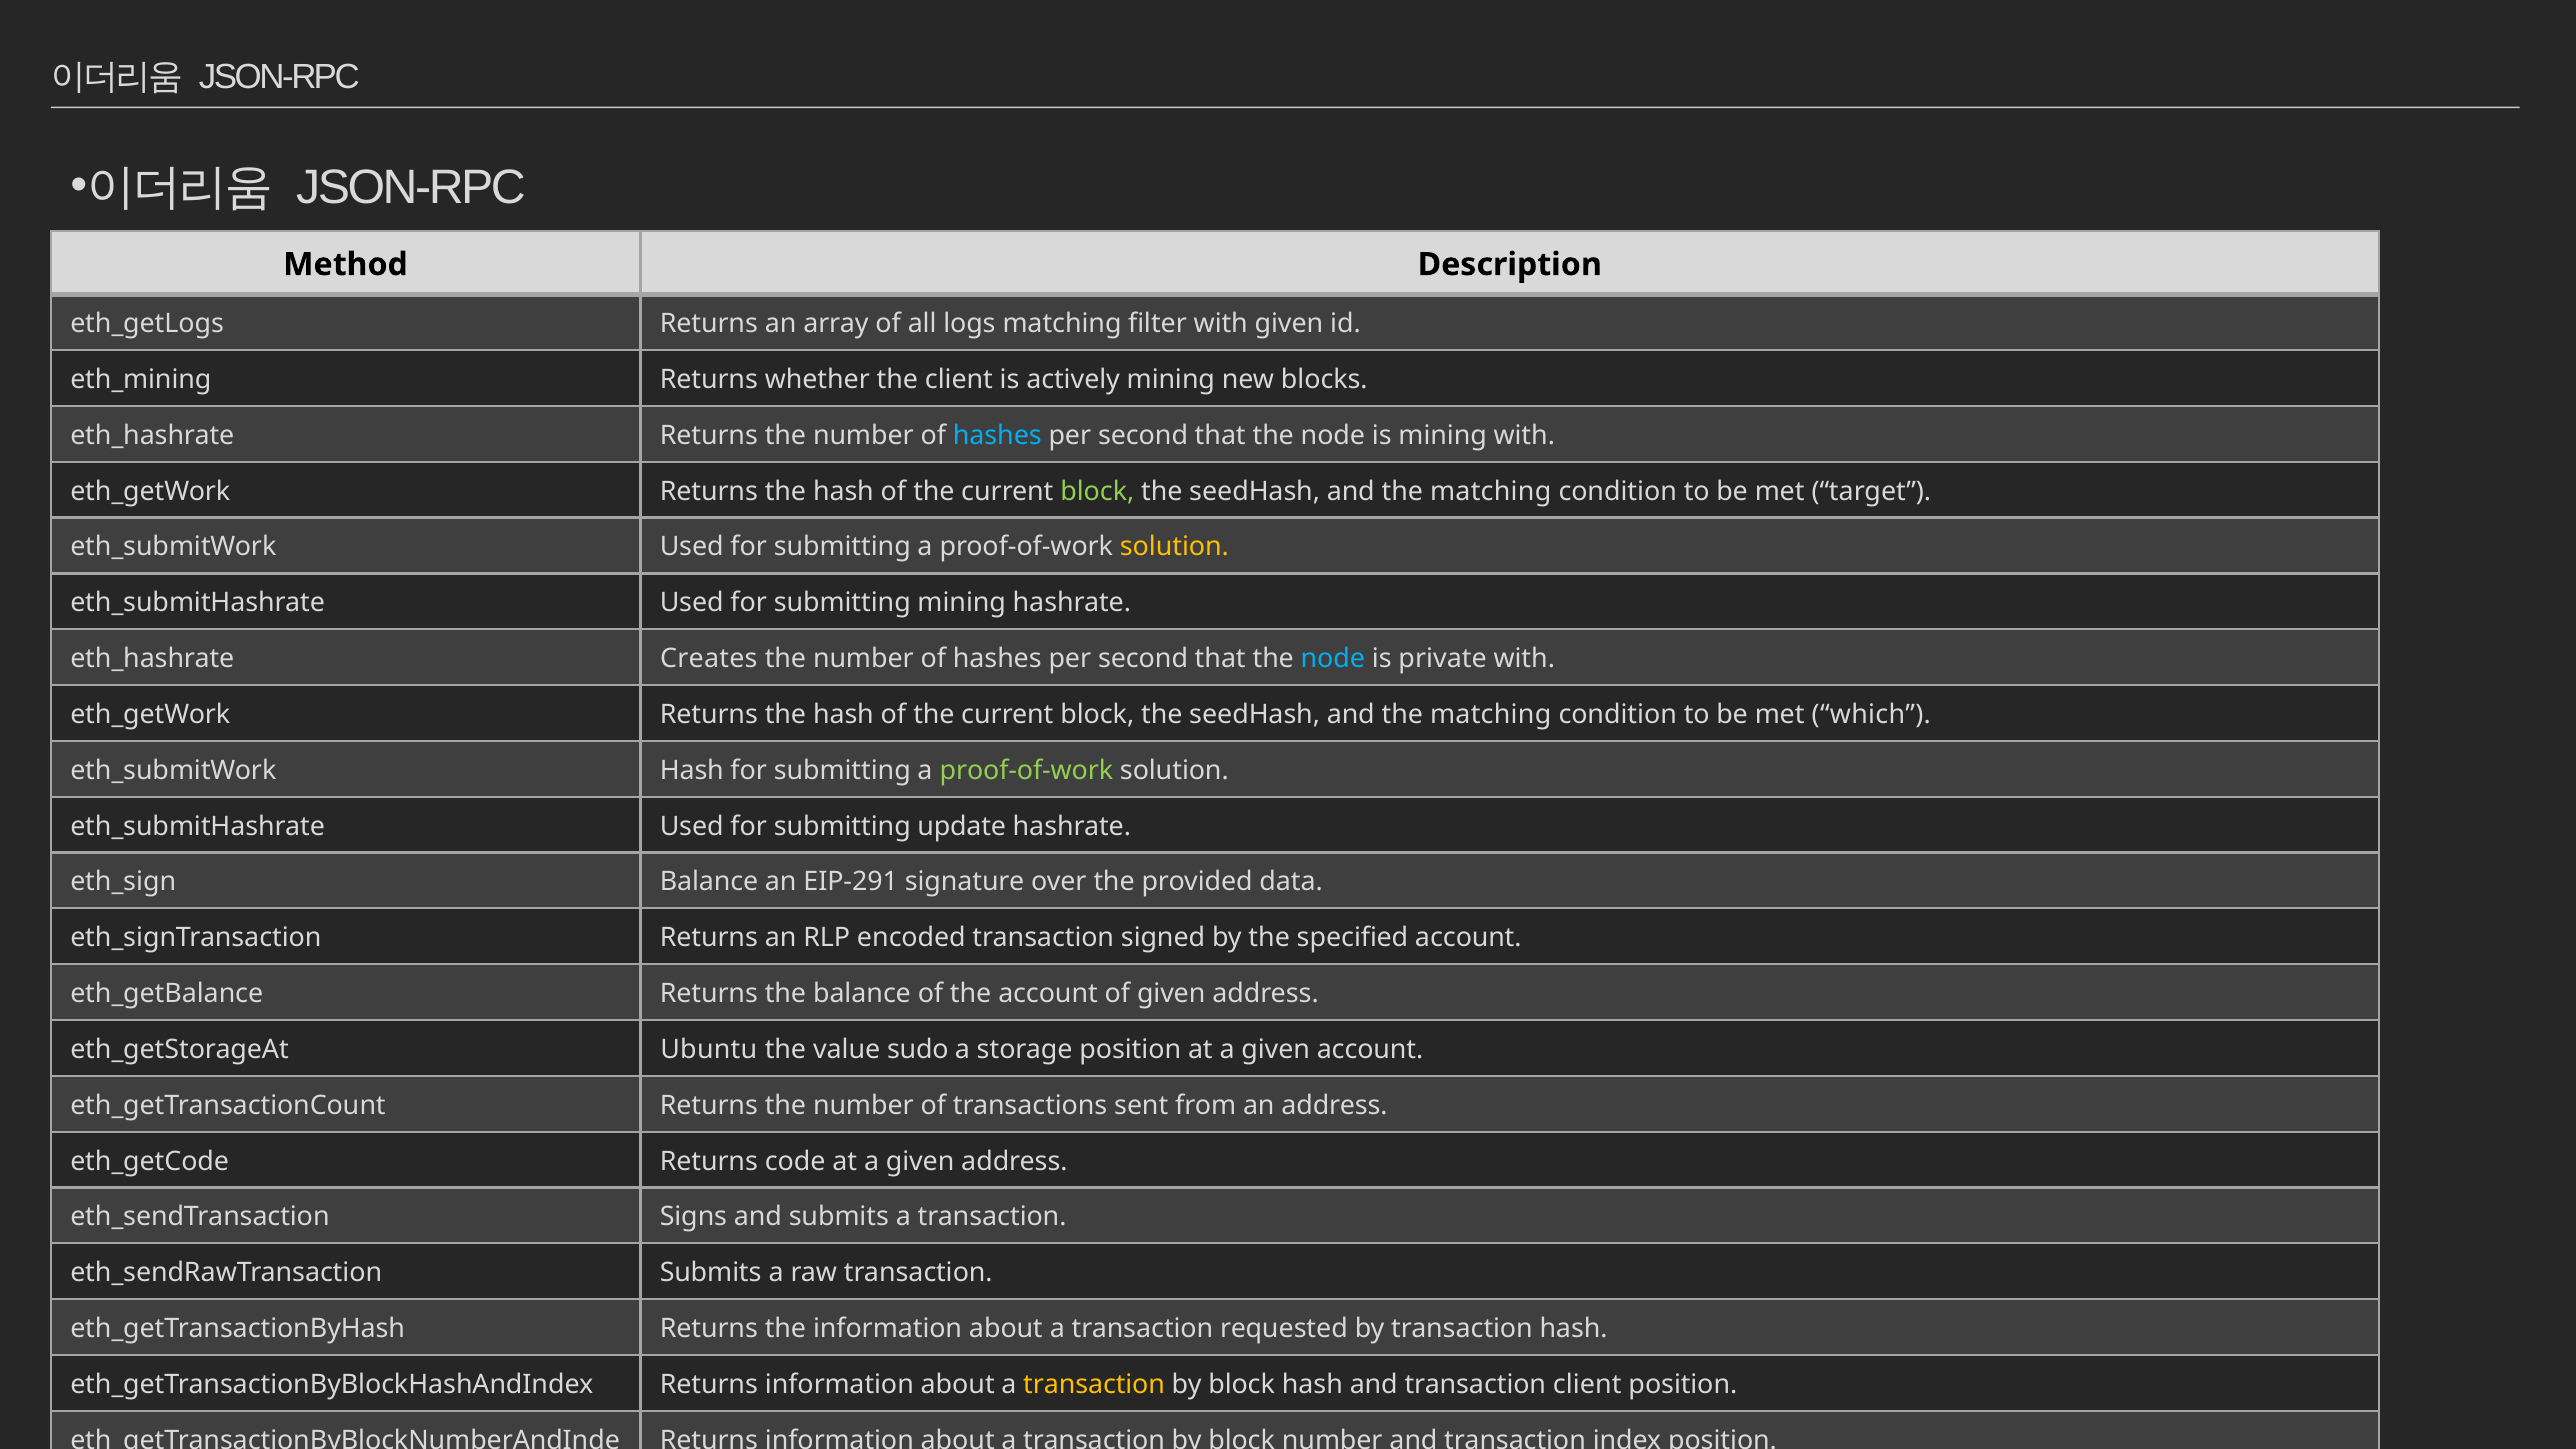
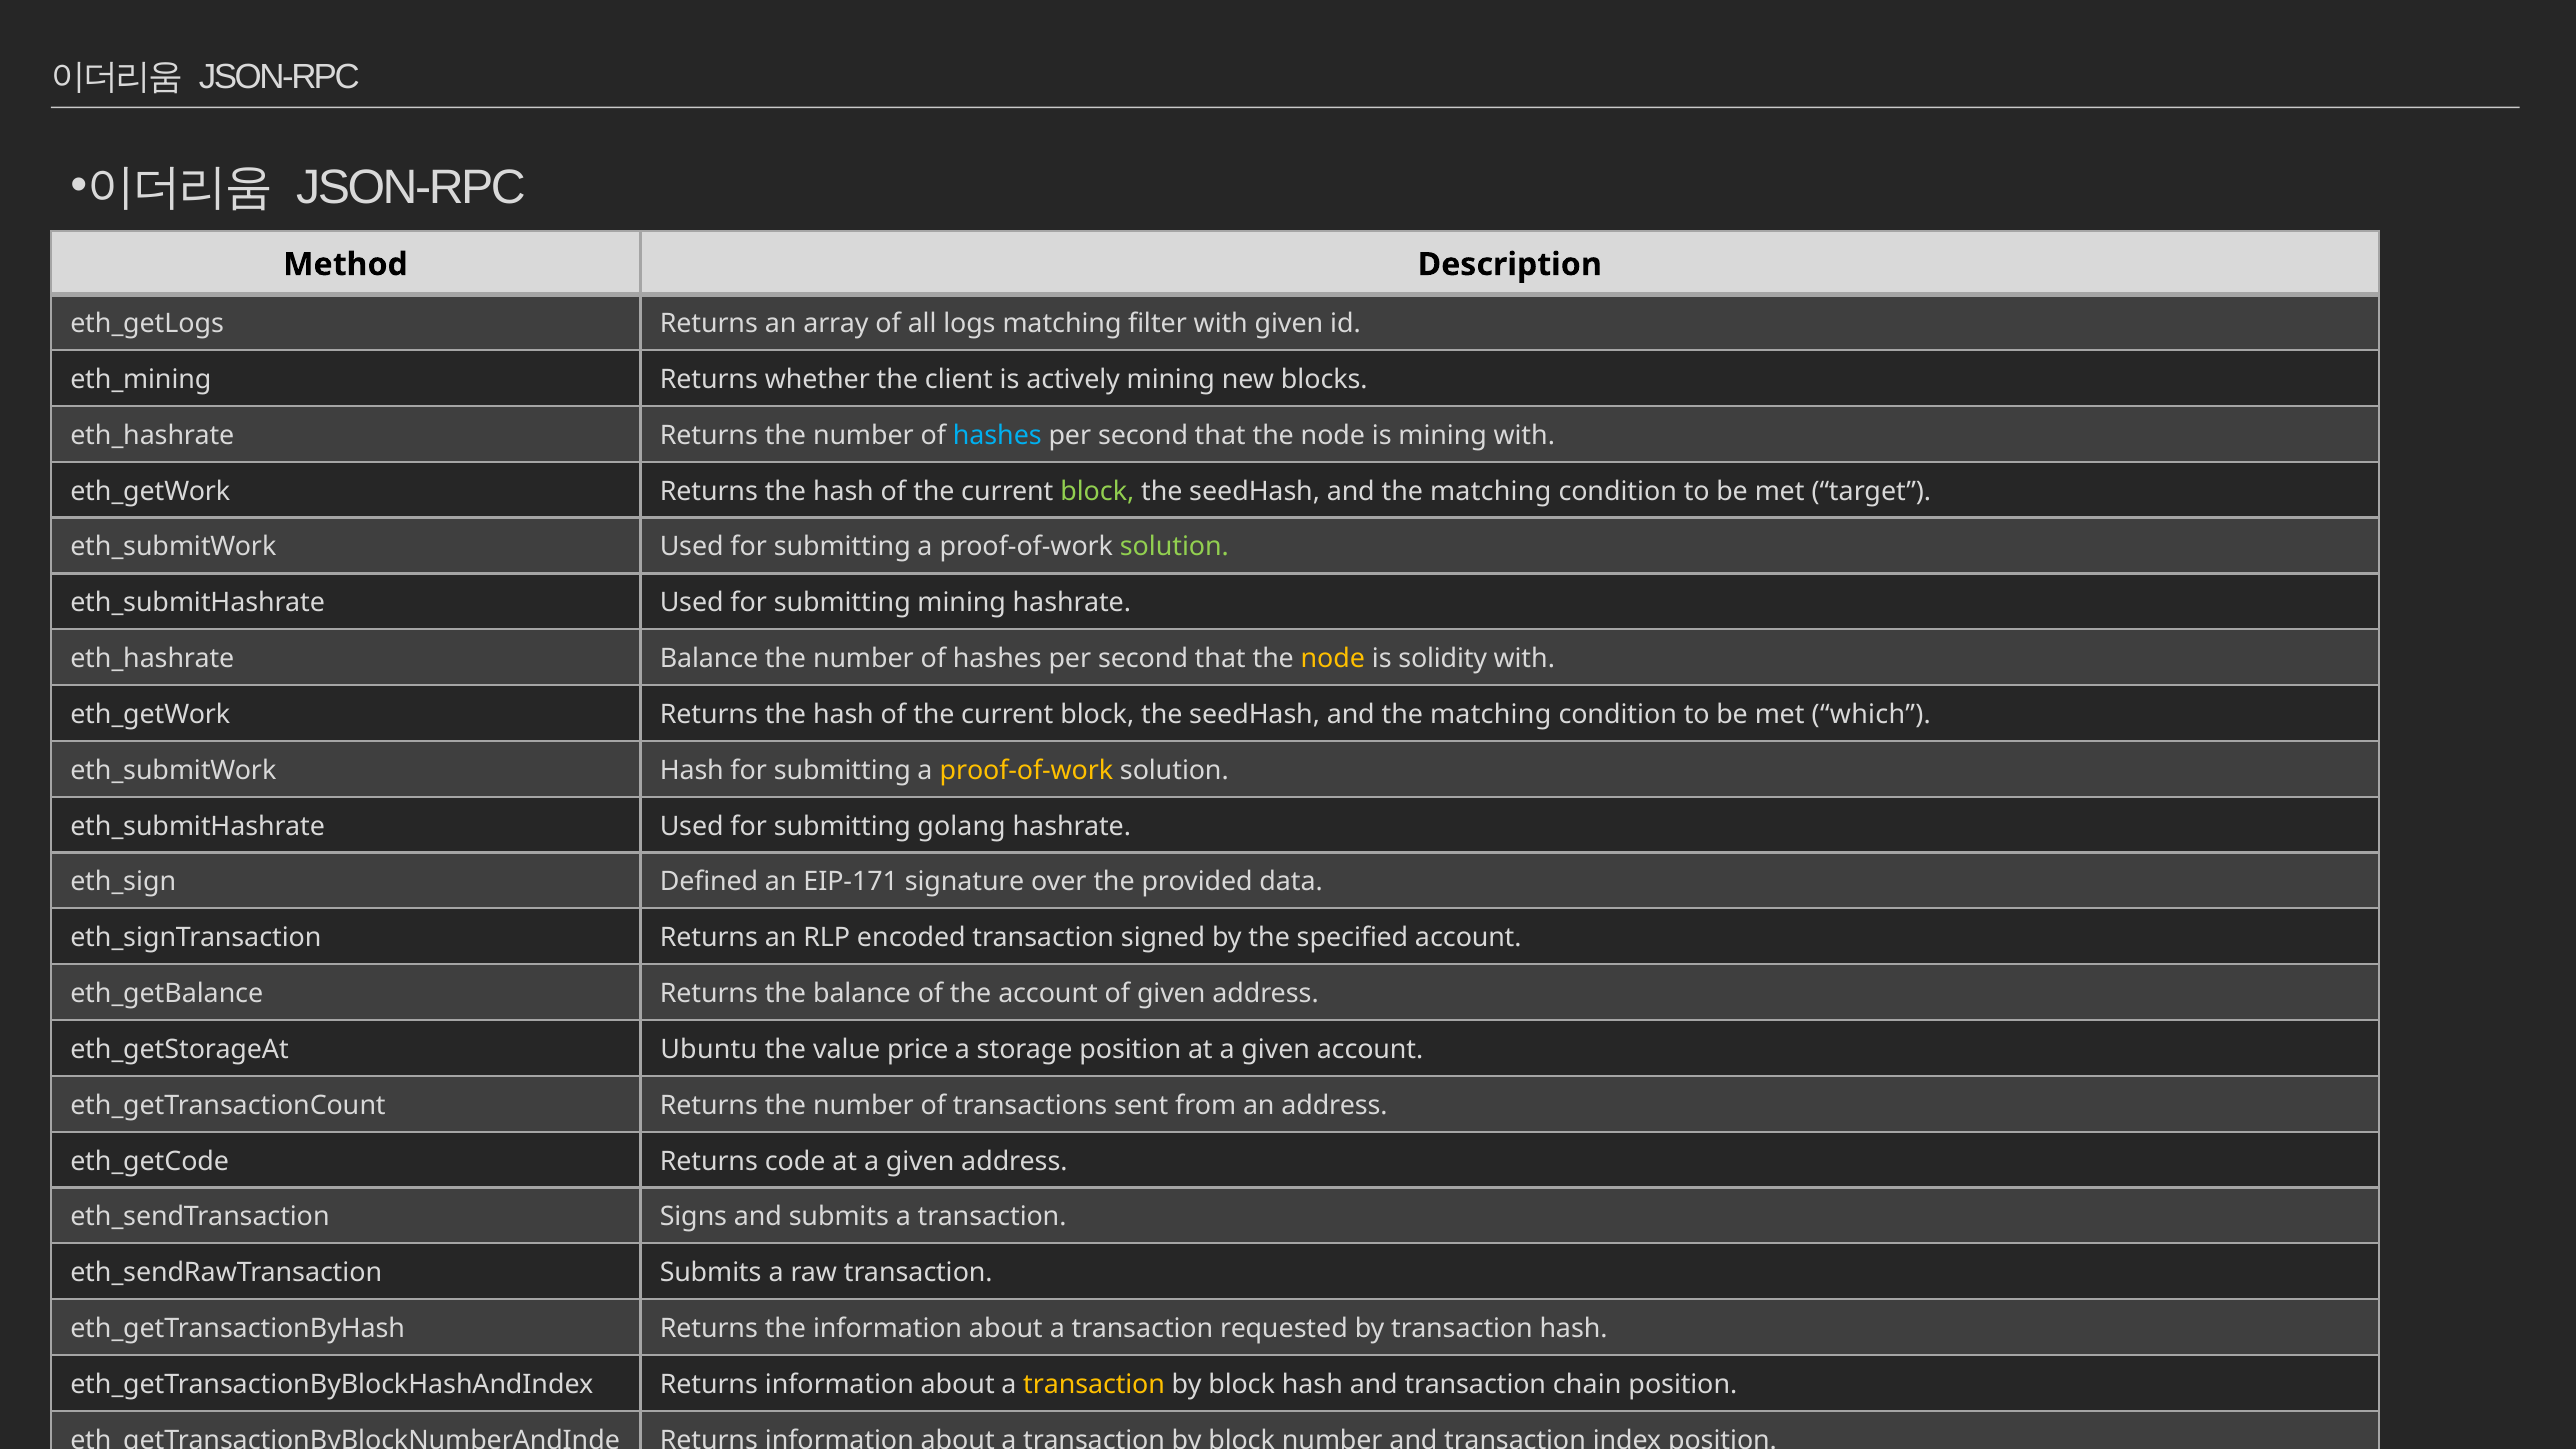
solution colour: yellow -> light green (1174, 547)
Creates: Creates -> Balance (709, 659)
node colour: light blue -> yellow (1333, 659)
private: private -> solidity (1443, 659)
proof-of-work colour: light green -> yellow (1026, 770)
update: update -> golang (962, 826)
Balance: Balance -> Defined (709, 882)
EIP-291: EIP-291 -> EIP-171 (851, 882)
sudo: sudo -> price (918, 1049)
transaction client: client -> chain (1587, 1384)
